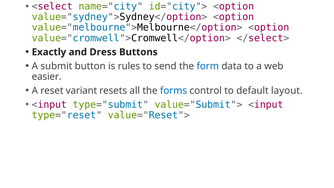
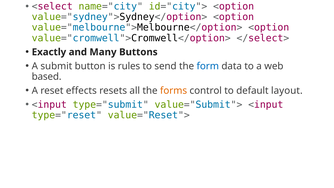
Dress: Dress -> Many (103, 52)
easier: easier -> based (47, 77)
variant: variant -> effects (81, 91)
forms colour: blue -> orange (174, 91)
